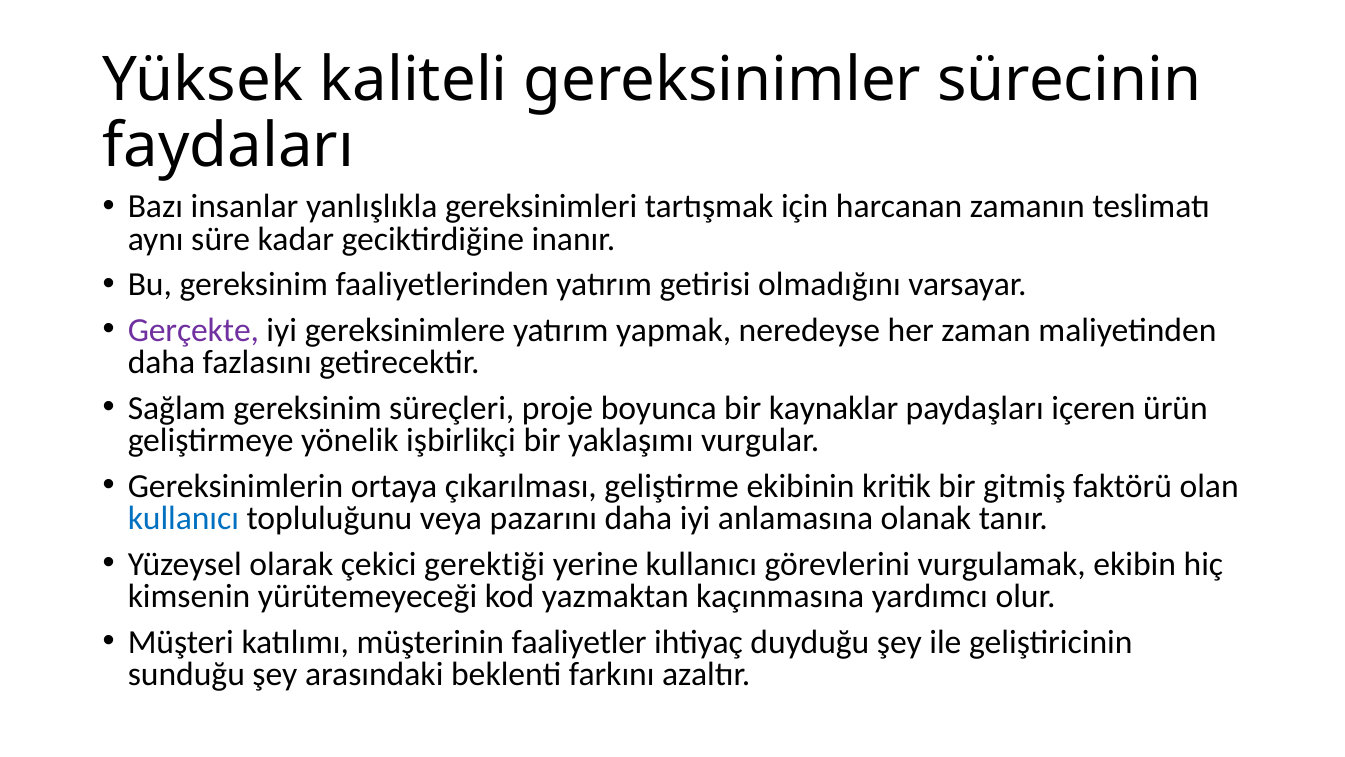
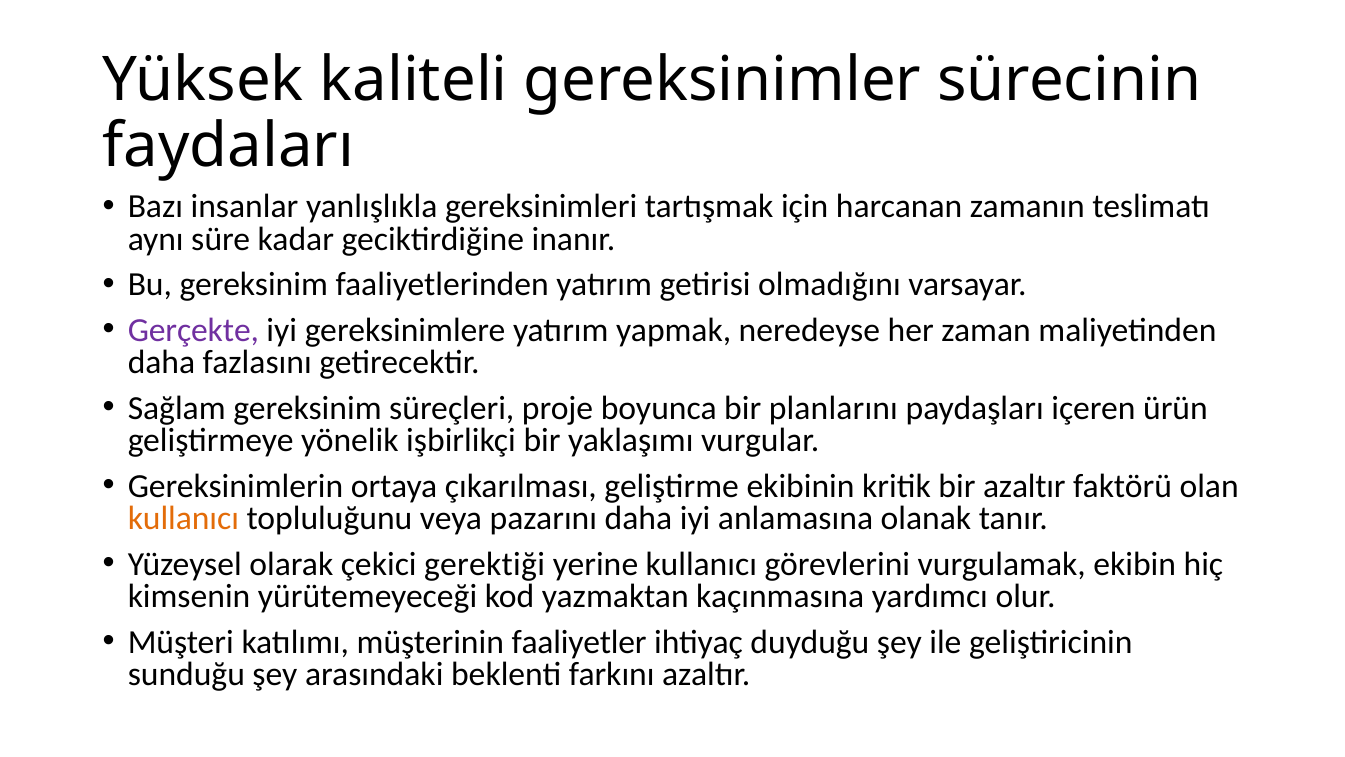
kaynaklar: kaynaklar -> planlarını (833, 408)
bir gitmiş: gitmiş -> azaltır (1024, 486)
kullanıcı colour: blue -> orange (183, 518)
